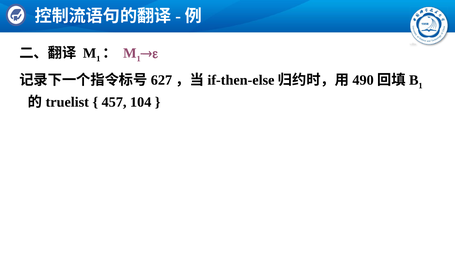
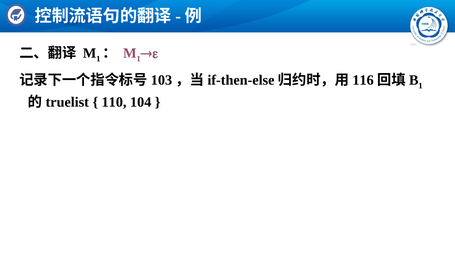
627: 627 -> 103 (161, 80)
490: 490 -> 116 (363, 80)
457: 457 -> 110 (114, 102)
